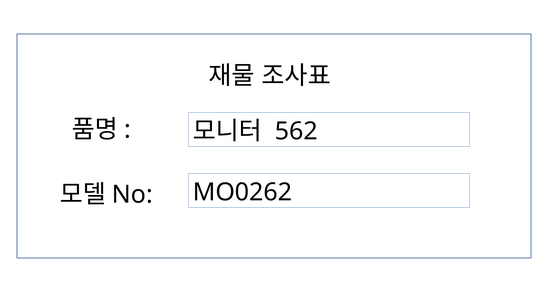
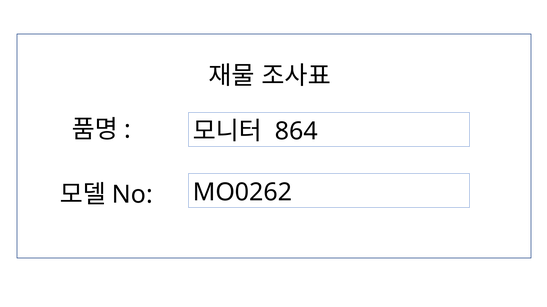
562: 562 -> 864 (296, 131)
